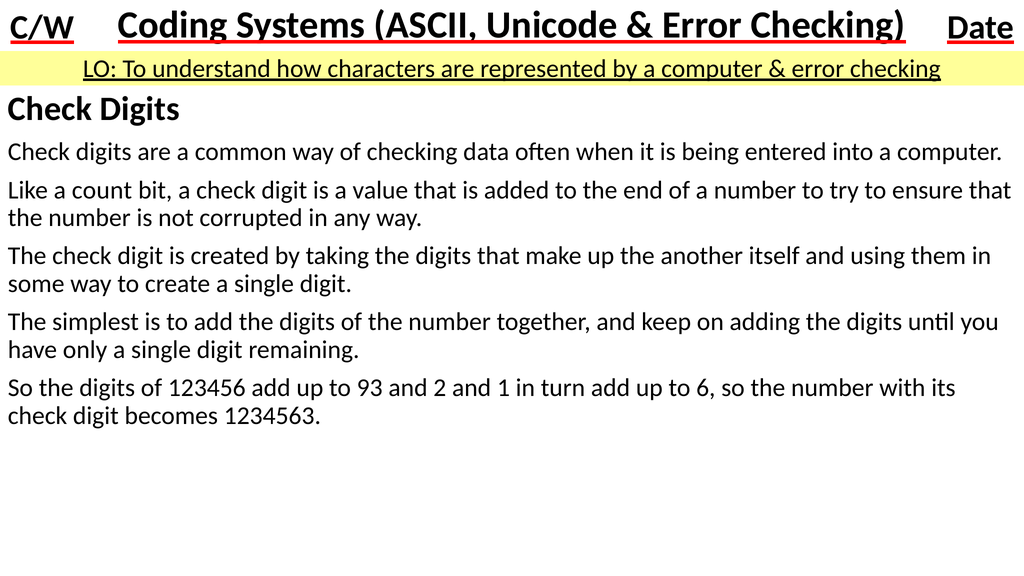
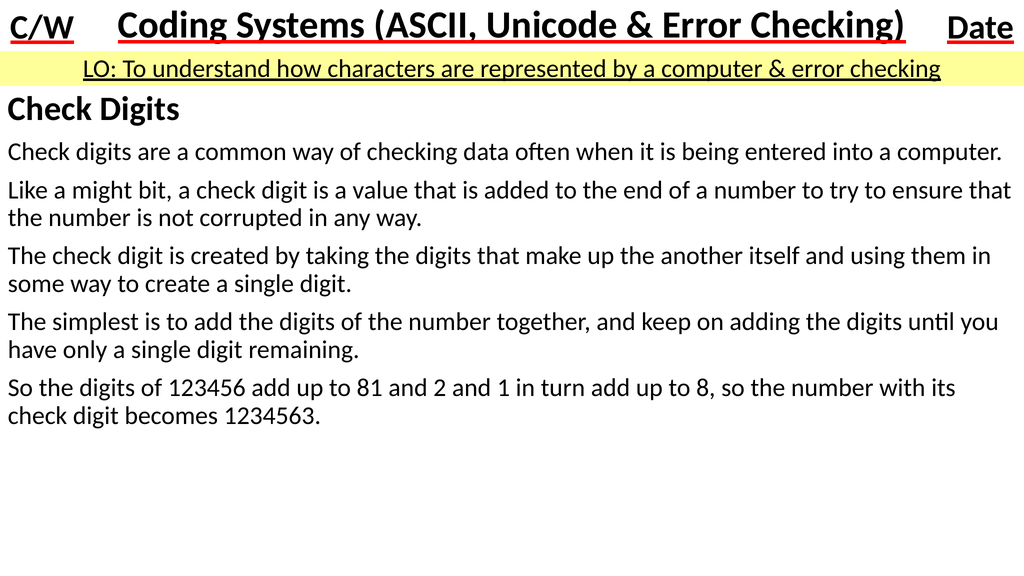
count: count -> might (102, 190)
93: 93 -> 81 (370, 388)
6: 6 -> 8 (706, 388)
